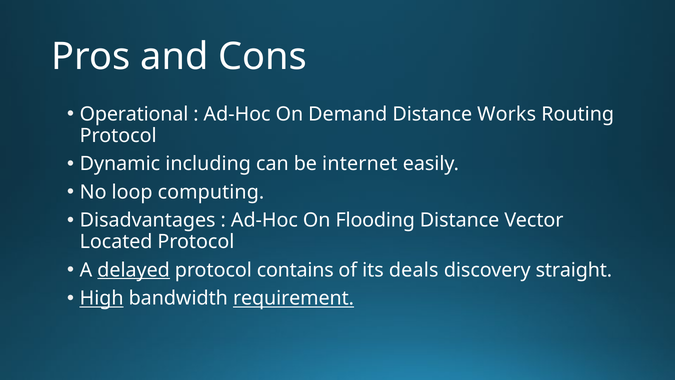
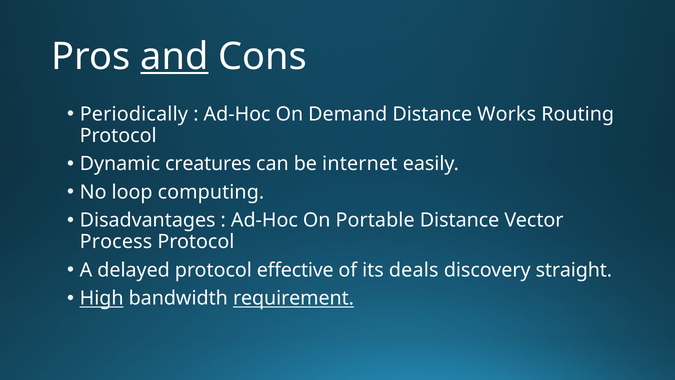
and underline: none -> present (174, 57)
Operational: Operational -> Periodically (134, 114)
including: including -> creatures (208, 164)
Flooding: Flooding -> Portable (375, 220)
Located: Located -> Process (116, 242)
delayed underline: present -> none (134, 270)
contains: contains -> effective (295, 270)
